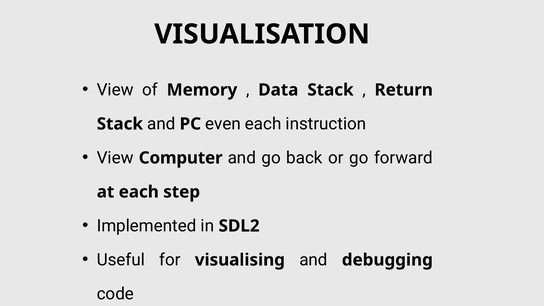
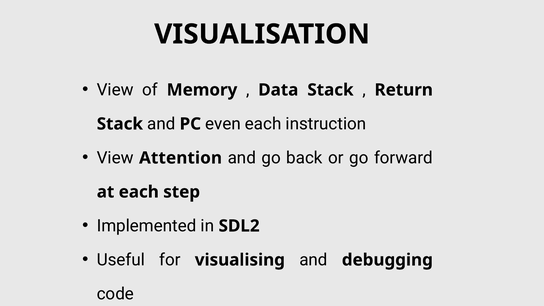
Computer: Computer -> Attention (181, 158)
